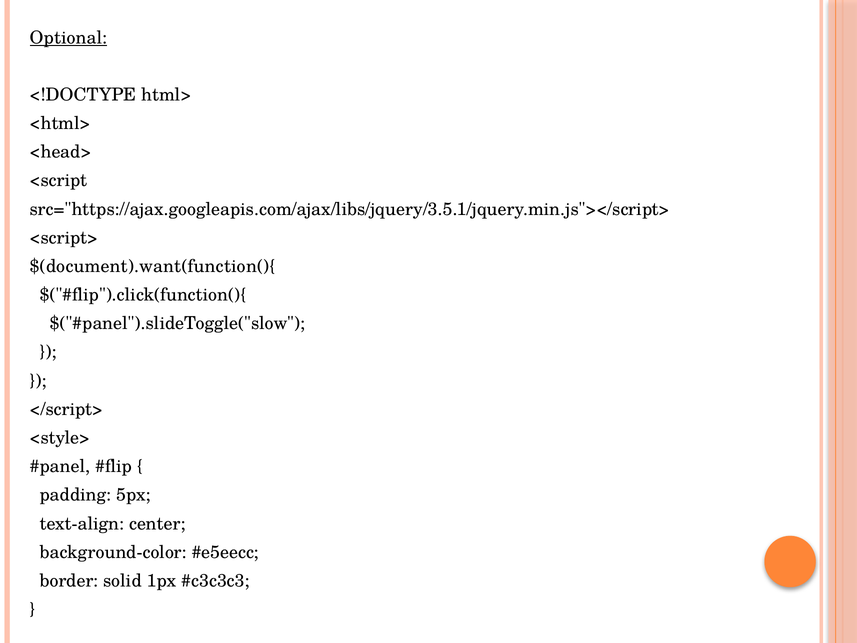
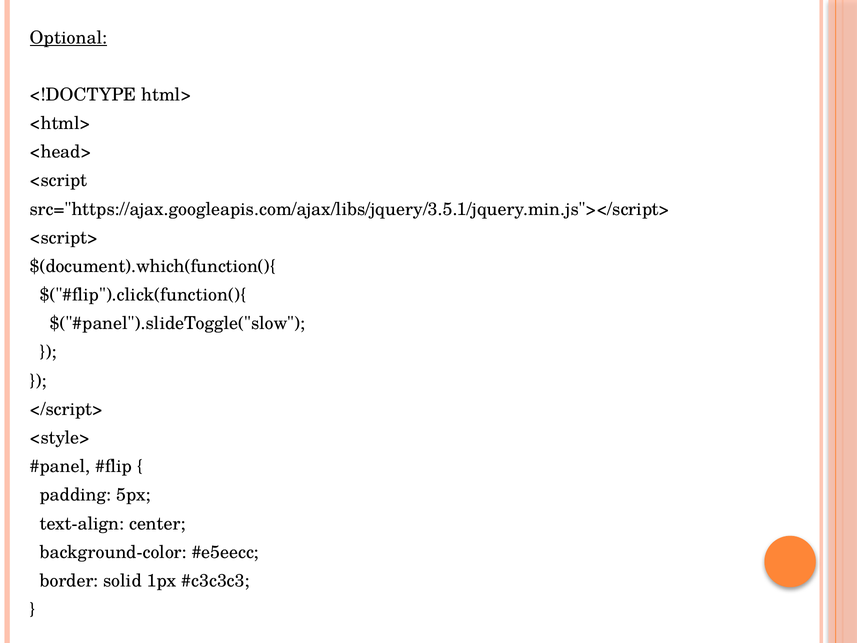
$(document).want(function(){: $(document).want(function(){ -> $(document).which(function(){ (153, 266)
